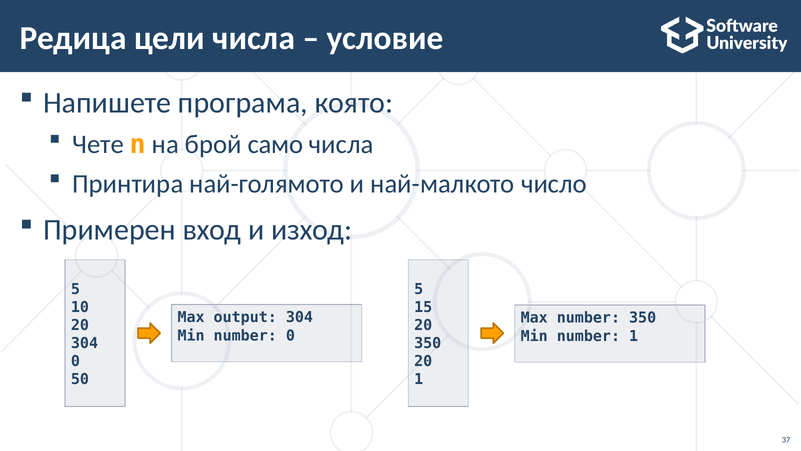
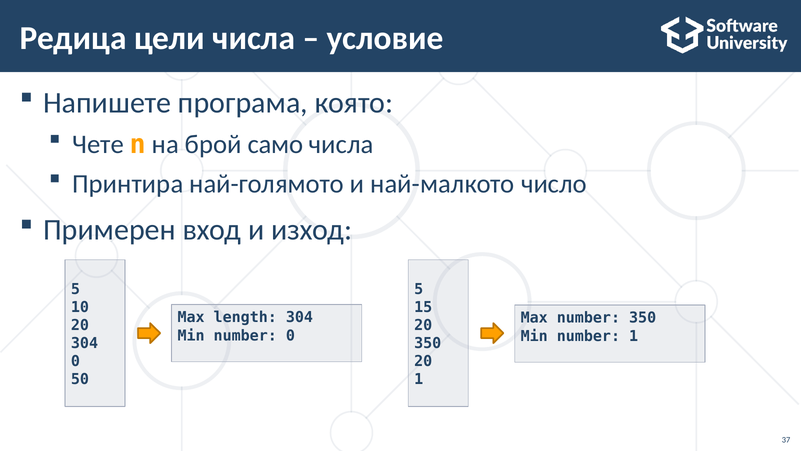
output: output -> length (245, 317)
